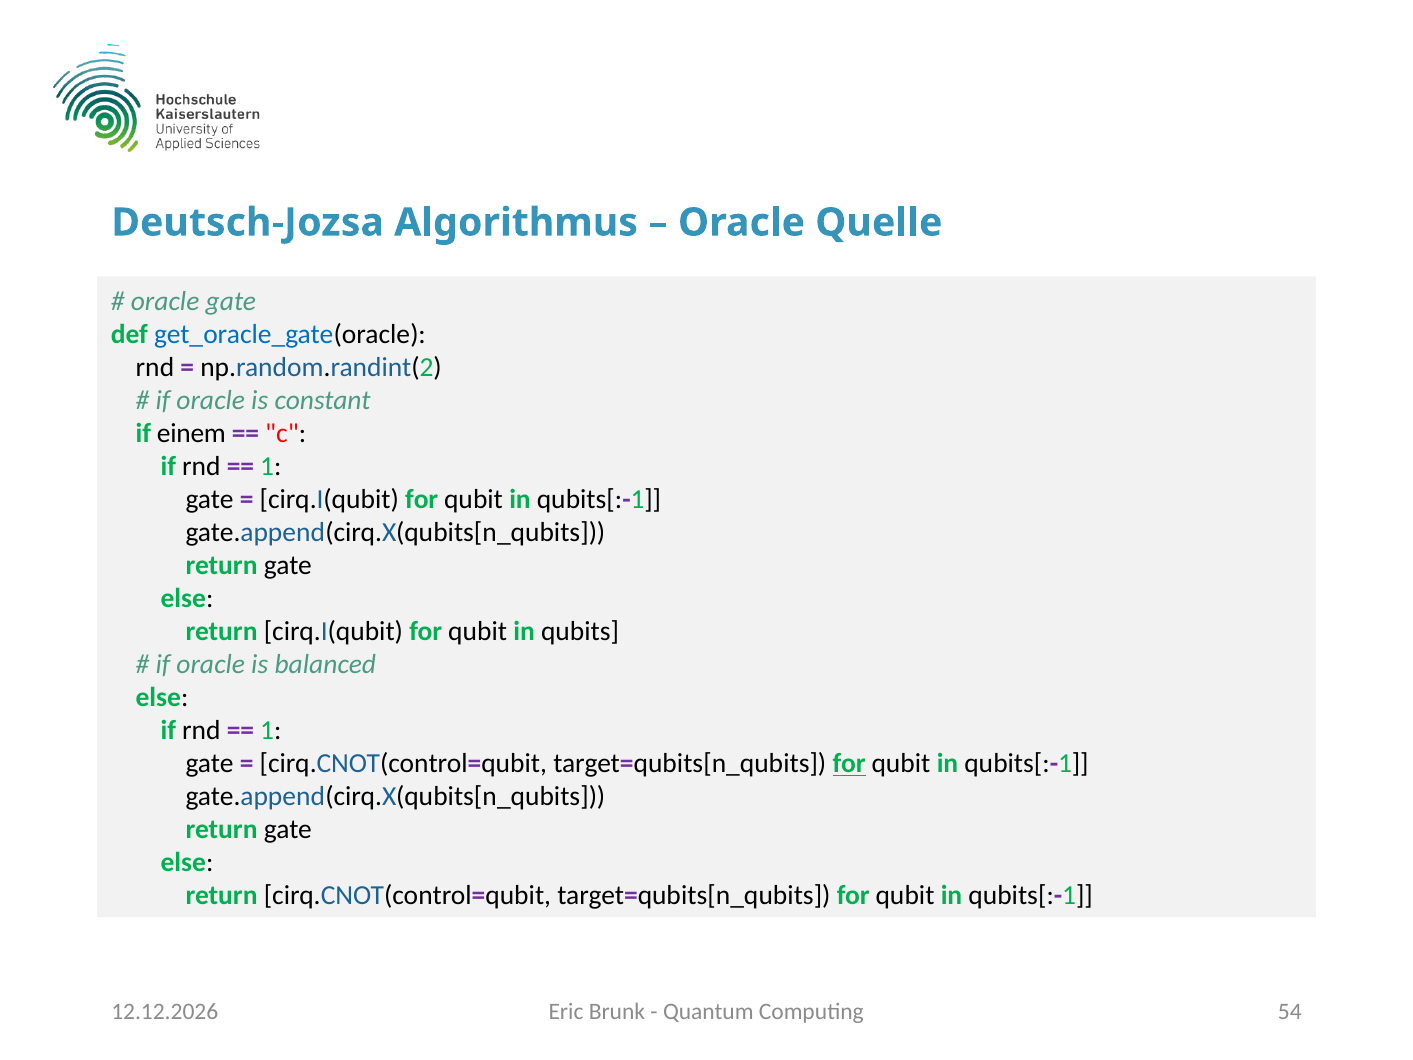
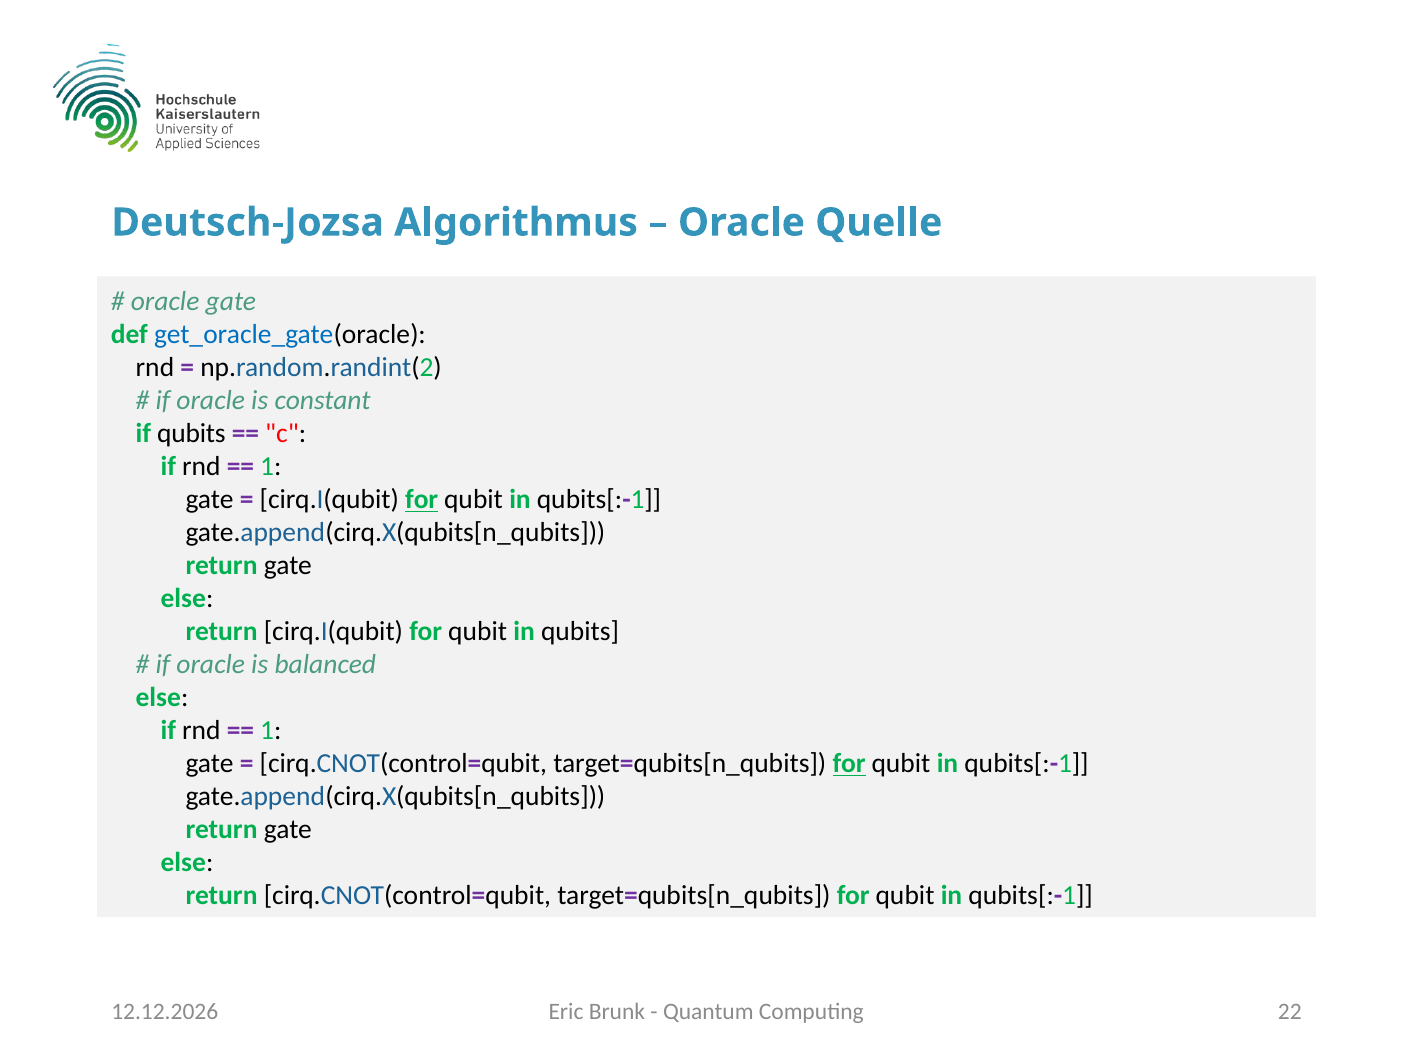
if einem: einem -> qubits (191, 434)
for underline: none -> present (422, 499)
54: 54 -> 22 (1290, 1012)
